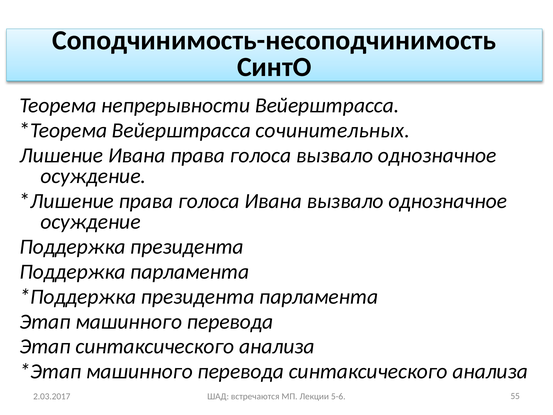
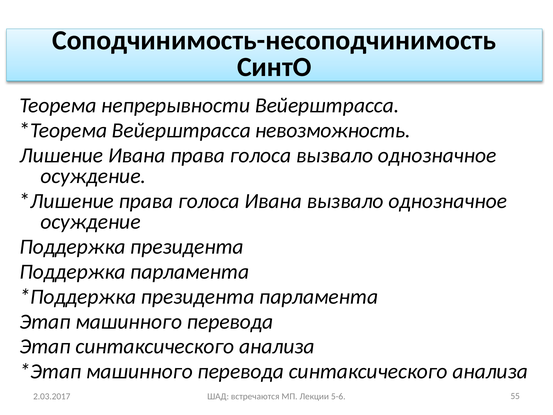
сочинительных: сочинительных -> невозможность (333, 130)
